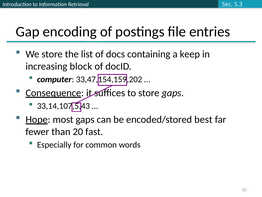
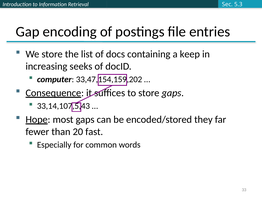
block: block -> seeks (81, 66)
best: best -> they (203, 119)
